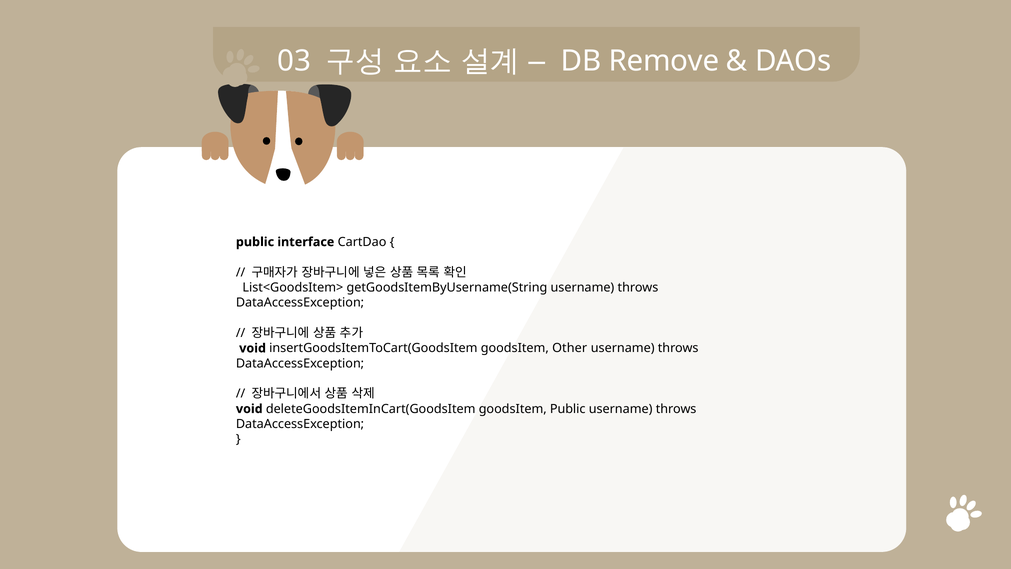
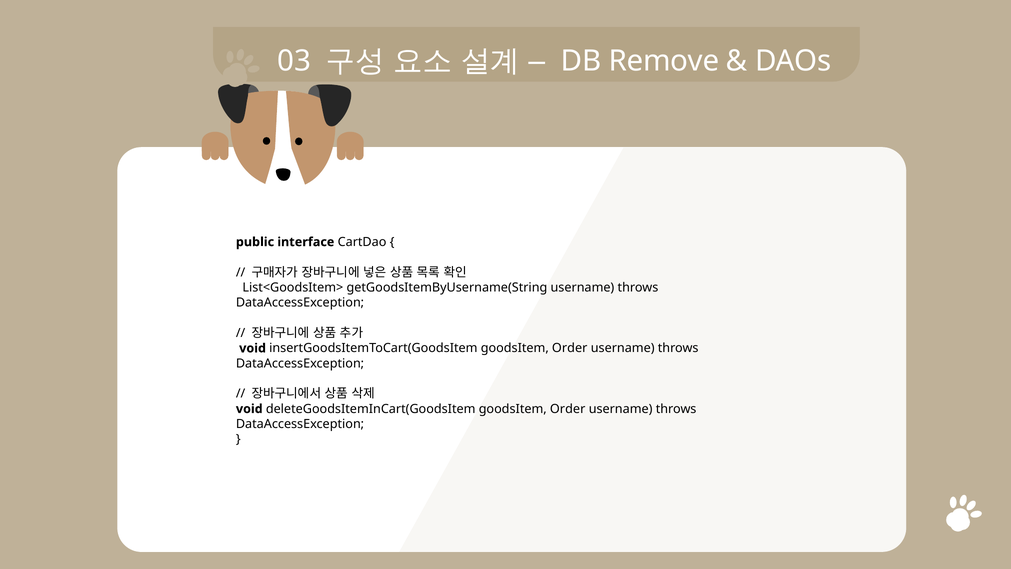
insertGoodsItemToCart(GoodsItem goodsItem Other: Other -> Order (570, 348)
deleteGoodsItemInCart(GoodsItem goodsItem Public: Public -> Order (568, 409)
